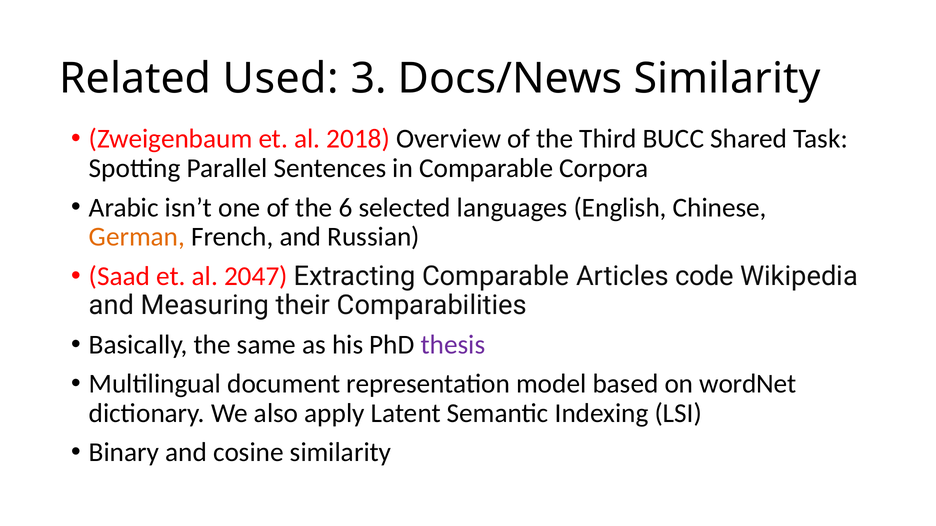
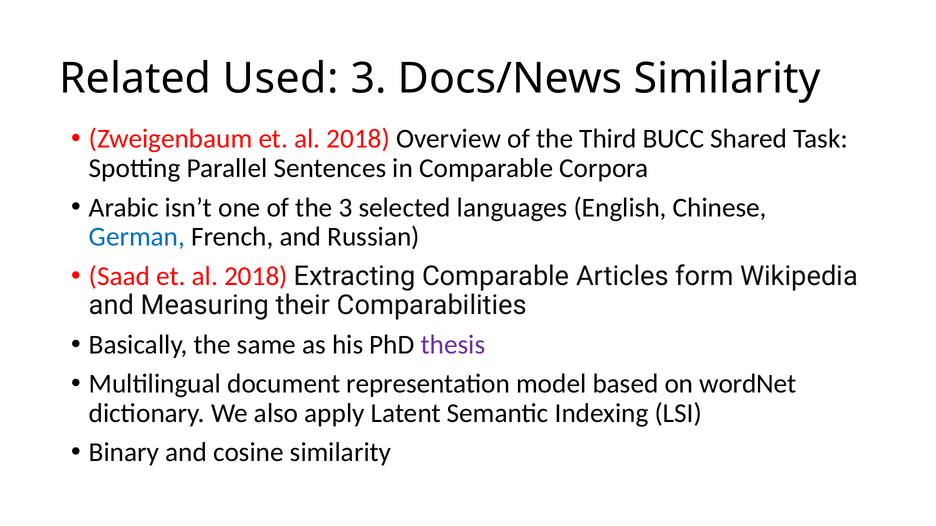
the 6: 6 -> 3 (345, 208)
German colour: orange -> blue (137, 237)
Saad et al 2047: 2047 -> 2018 (256, 276)
code: code -> form (704, 276)
